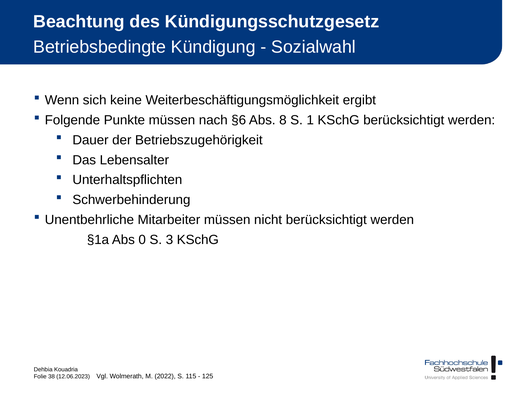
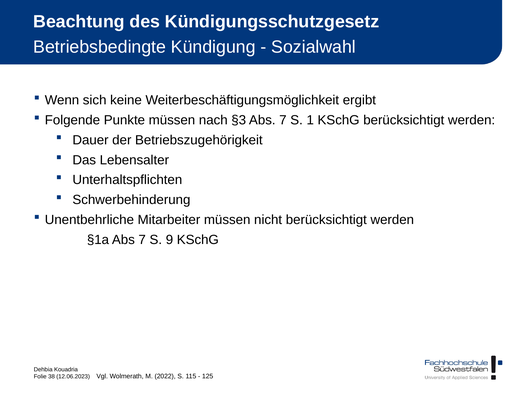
§6: §6 -> §3 (239, 120)
8: 8 -> 7 (283, 120)
§1a Abs 0: 0 -> 7 (142, 240)
3: 3 -> 9 (169, 240)
